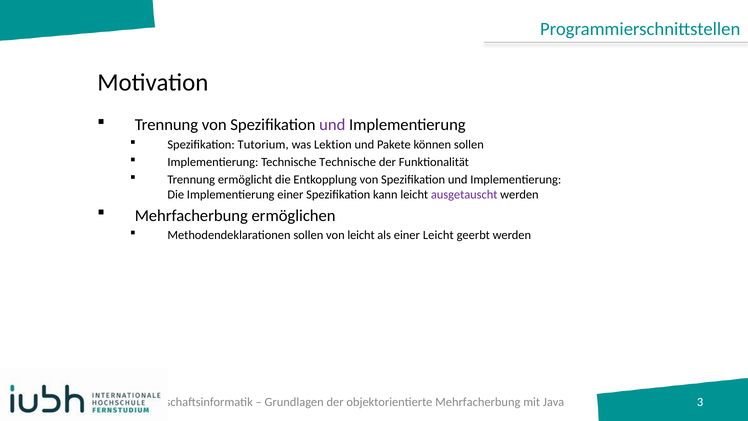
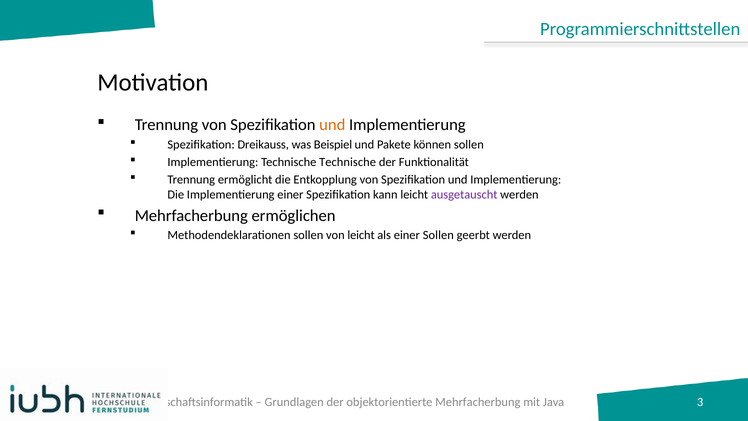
und colour: purple -> orange (332, 125)
Tutorium: Tutorium -> Dreikauss (263, 145)
Lektion: Lektion -> Beispiel (333, 145)
einer Leicht: Leicht -> Sollen (438, 235)
